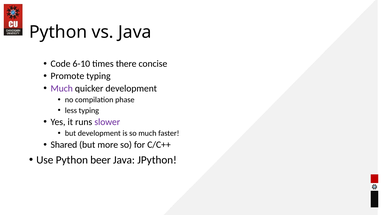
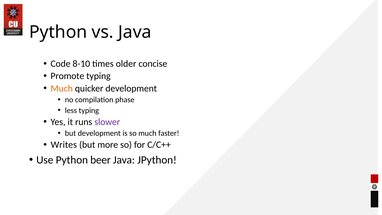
6-10: 6-10 -> 8-10 (81, 64)
there: there -> older (126, 64)
Much colour: purple -> orange (62, 88)
Shared: Shared -> Writes (64, 145)
